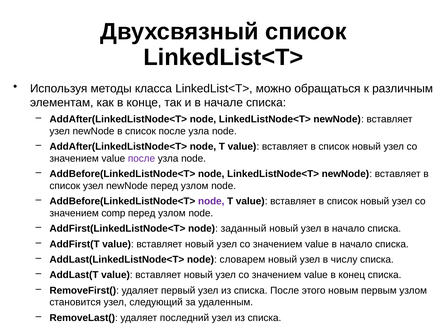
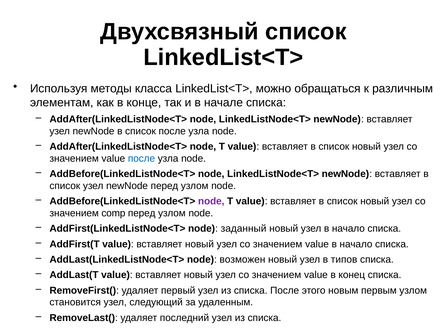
после colour: purple -> blue (141, 158)
словарем: словарем -> возможен (242, 259)
числу: числу -> типов (344, 259)
